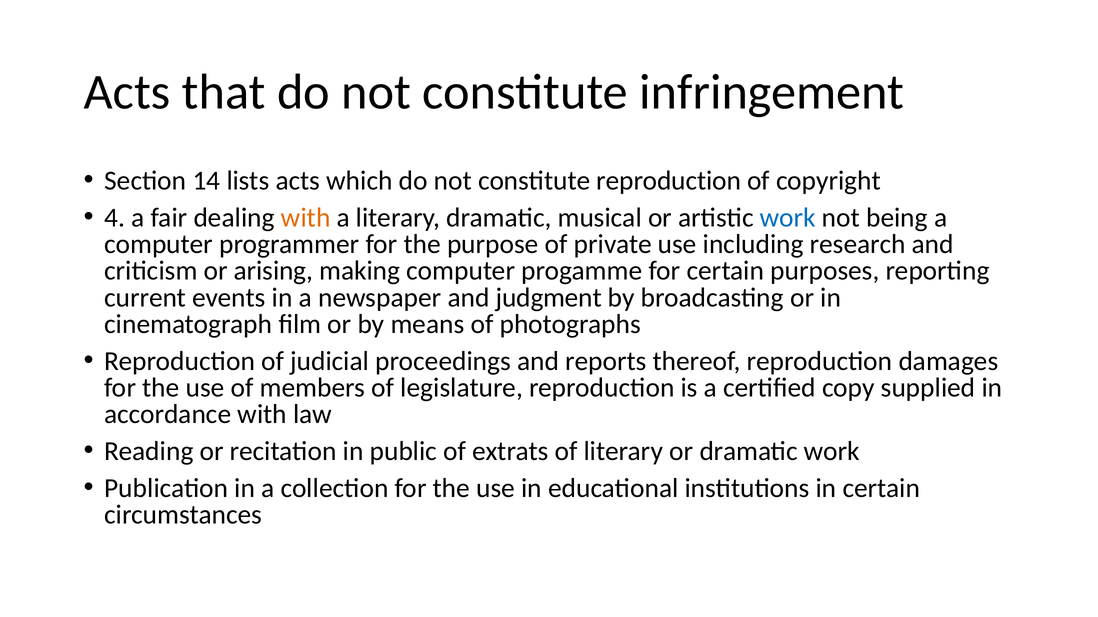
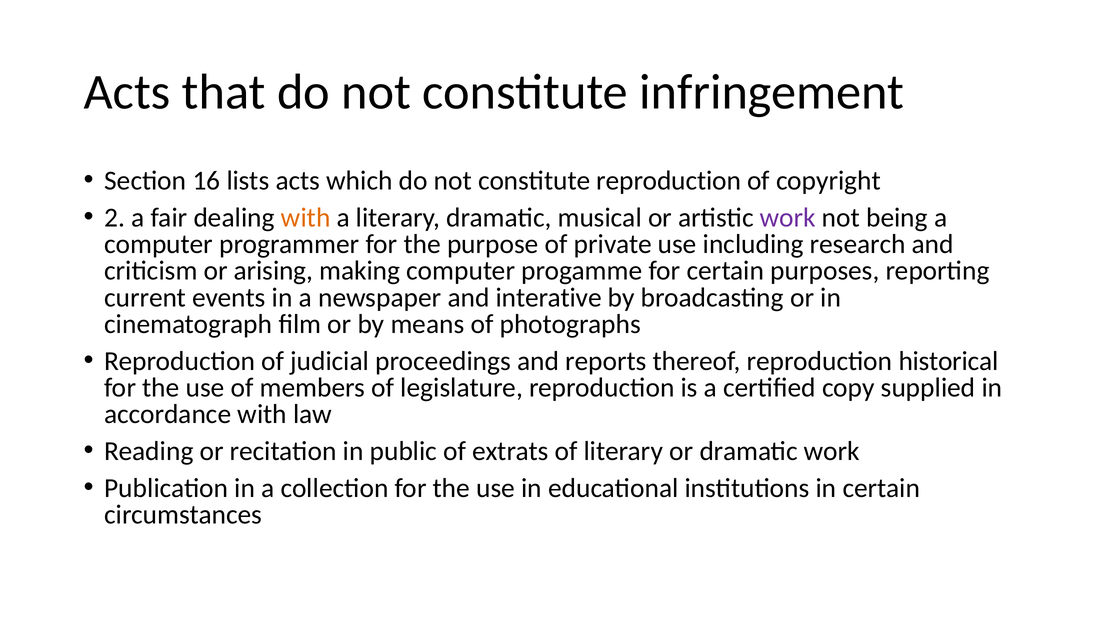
14: 14 -> 16 (206, 181)
4: 4 -> 2 (115, 218)
work colour: blue -> purple (788, 218)
judgment: judgment -> interative (549, 298)
damages: damages -> historical (948, 361)
